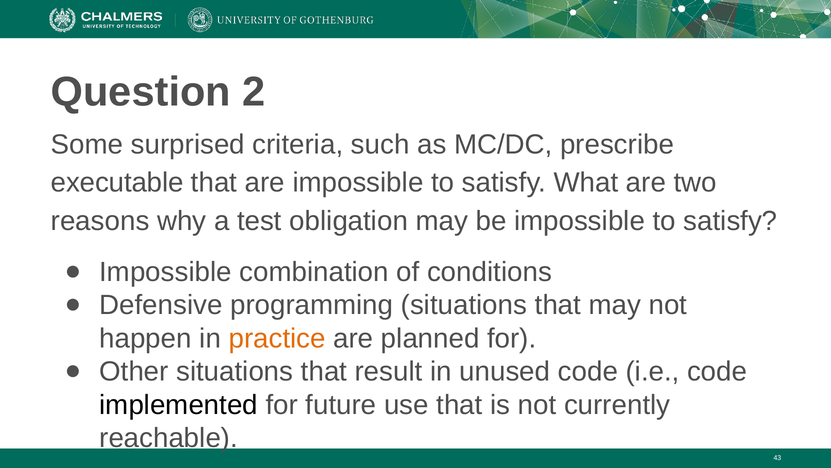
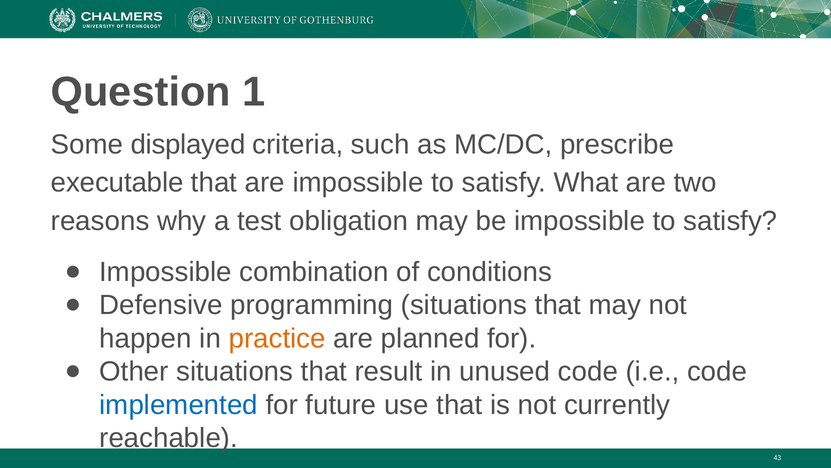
2: 2 -> 1 (254, 92)
surprised: surprised -> displayed (188, 144)
implemented colour: black -> blue (179, 405)
